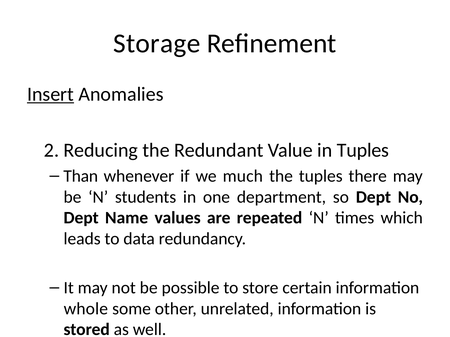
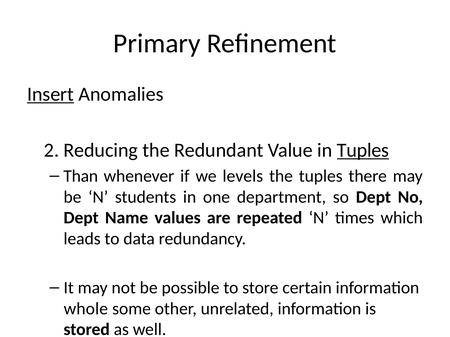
Storage: Storage -> Primary (157, 44)
Tuples underline: none -> present (363, 150)
much: much -> levels (243, 176)
